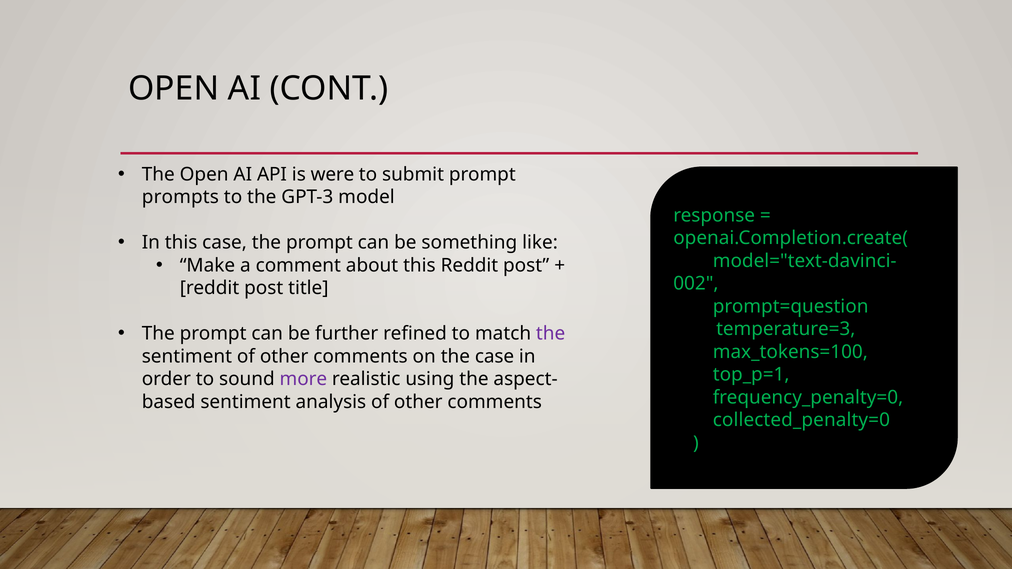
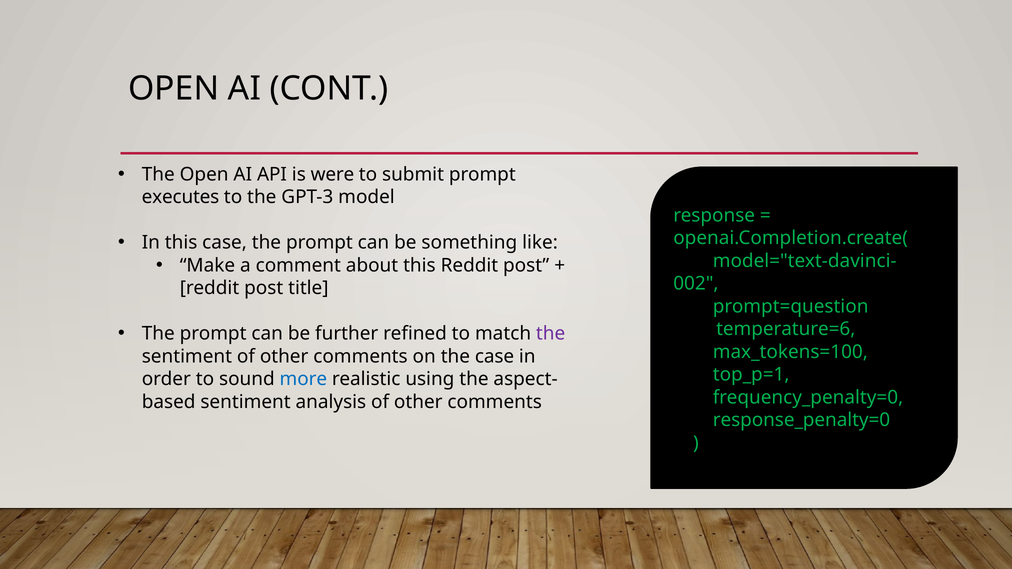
prompts: prompts -> executes (181, 197)
temperature=3: temperature=3 -> temperature=6 (786, 329)
more colour: purple -> blue (303, 379)
collected_penalty=0: collected_penalty=0 -> response_penalty=0 (801, 420)
